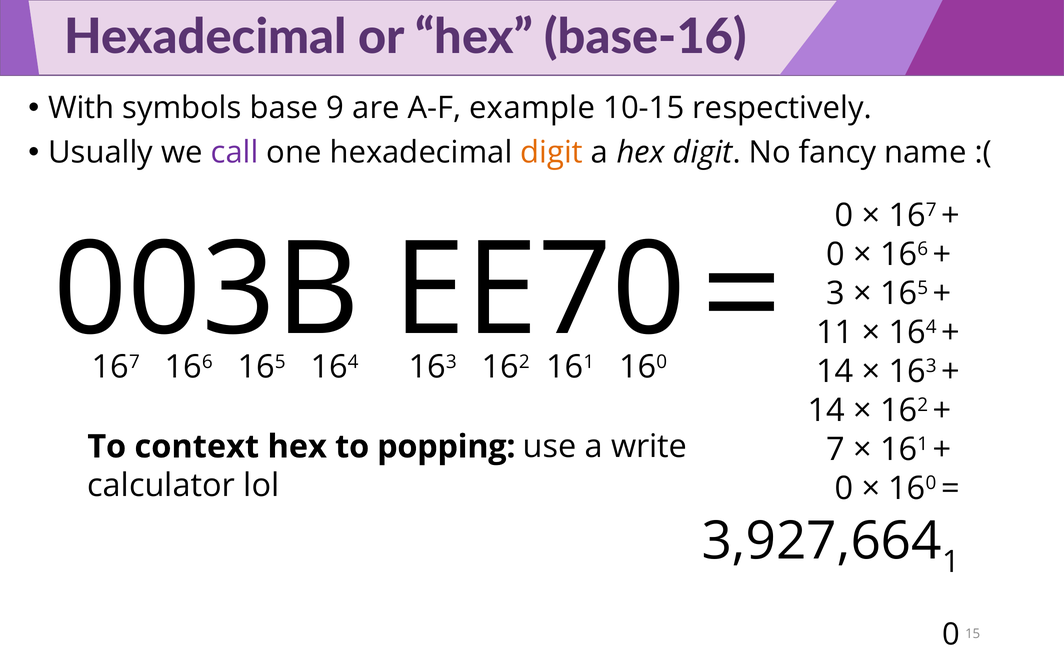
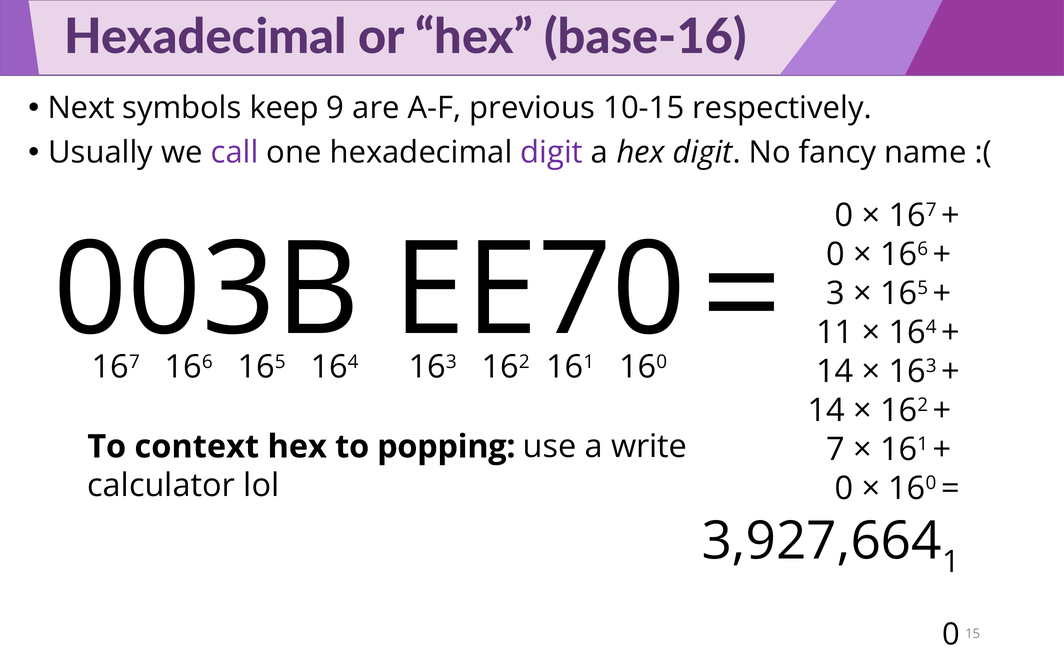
With: With -> Next (81, 108)
base: base -> keep (284, 108)
example: example -> previous (532, 108)
digit colour: orange -> purple (552, 153)
